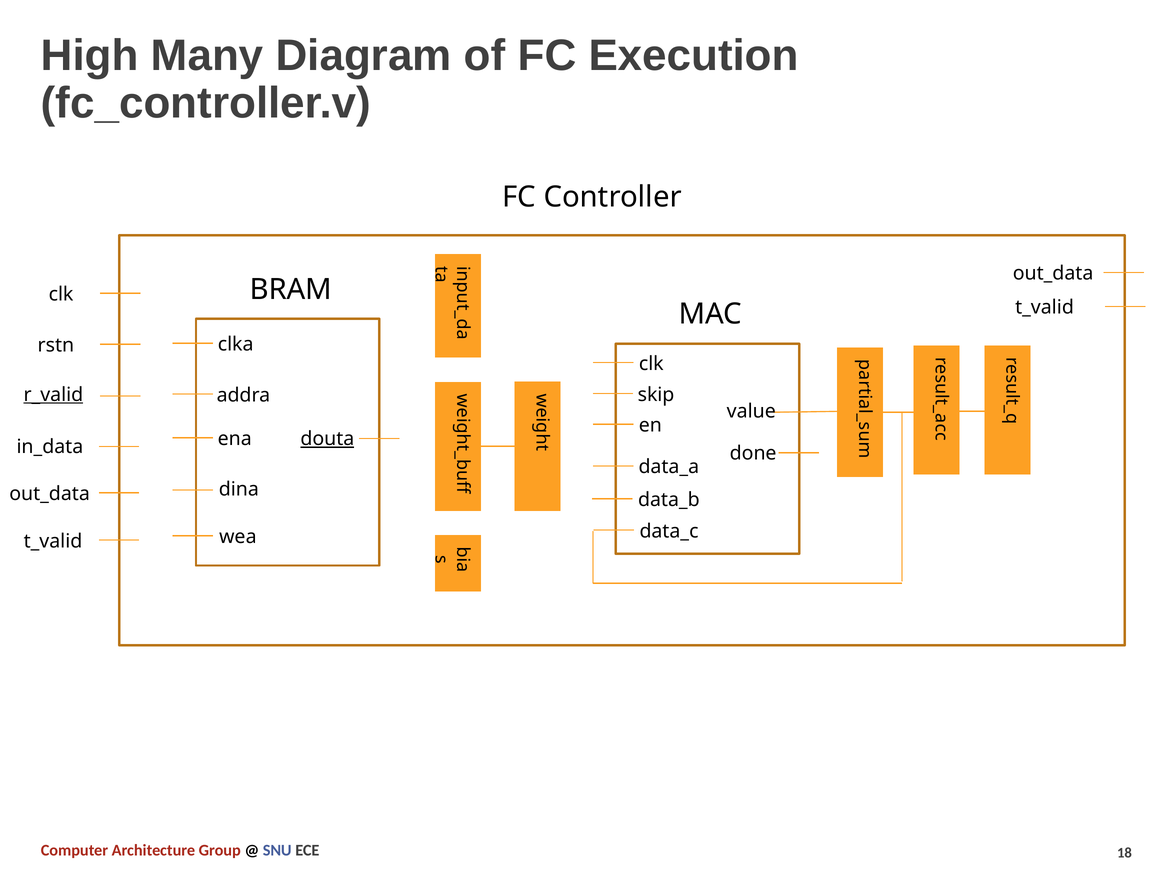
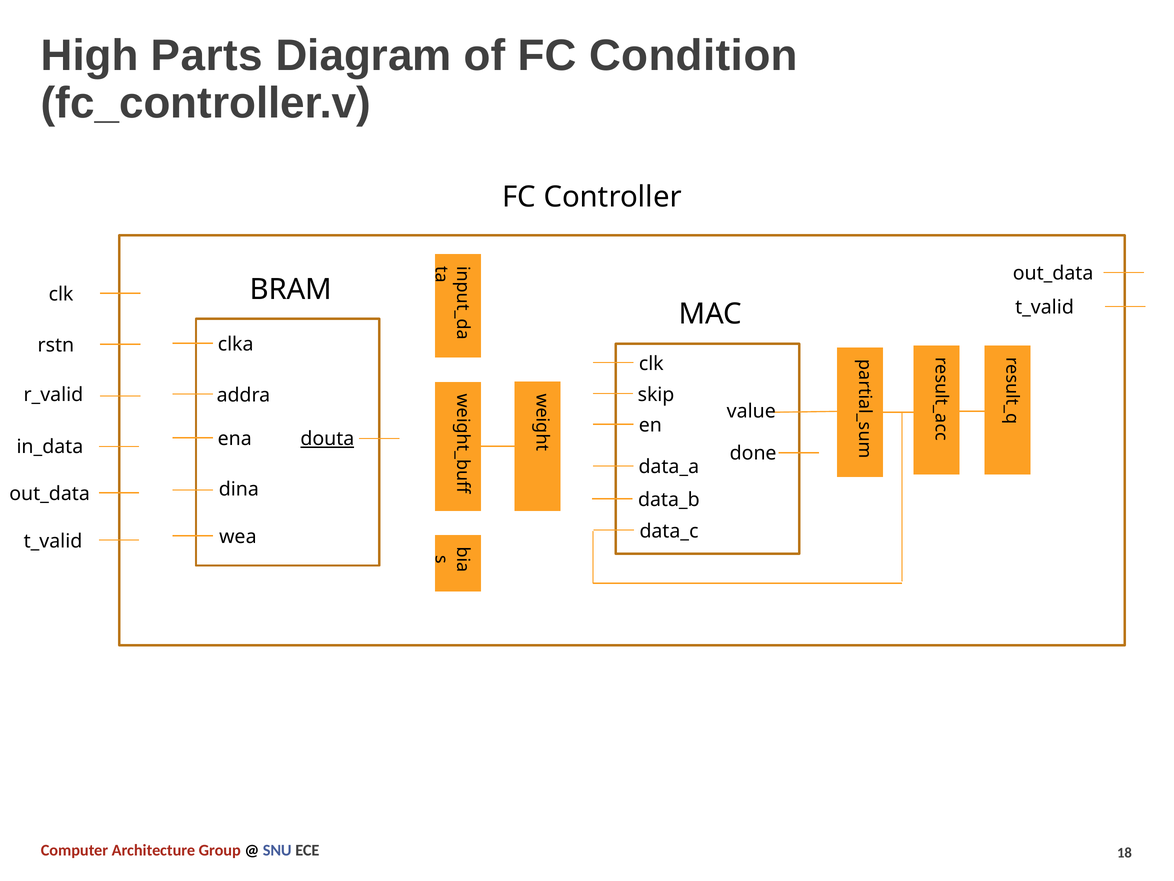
Many: Many -> Parts (207, 56)
Execution: Execution -> Condition (693, 56)
r_valid underline: present -> none (53, 394)
